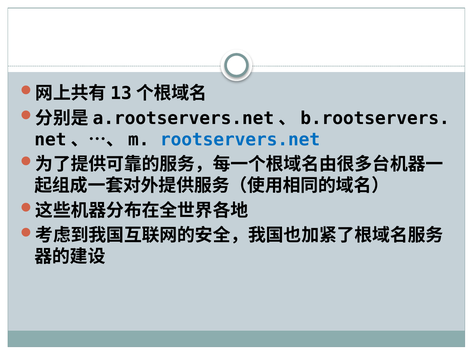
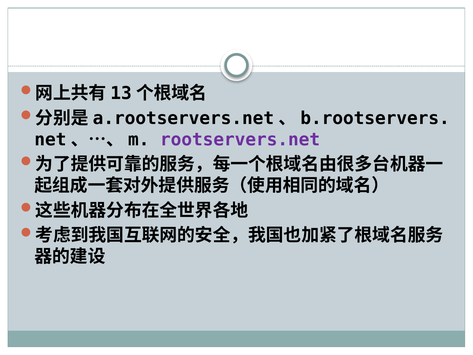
rootservers.net colour: blue -> purple (240, 139)
